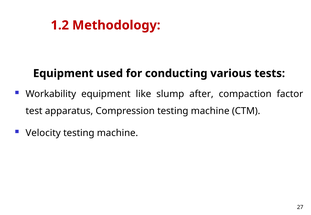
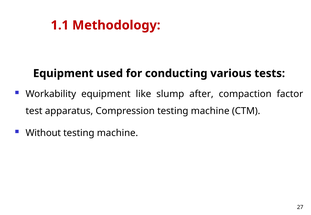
1.2: 1.2 -> 1.1 (60, 25)
Velocity: Velocity -> Without (43, 133)
